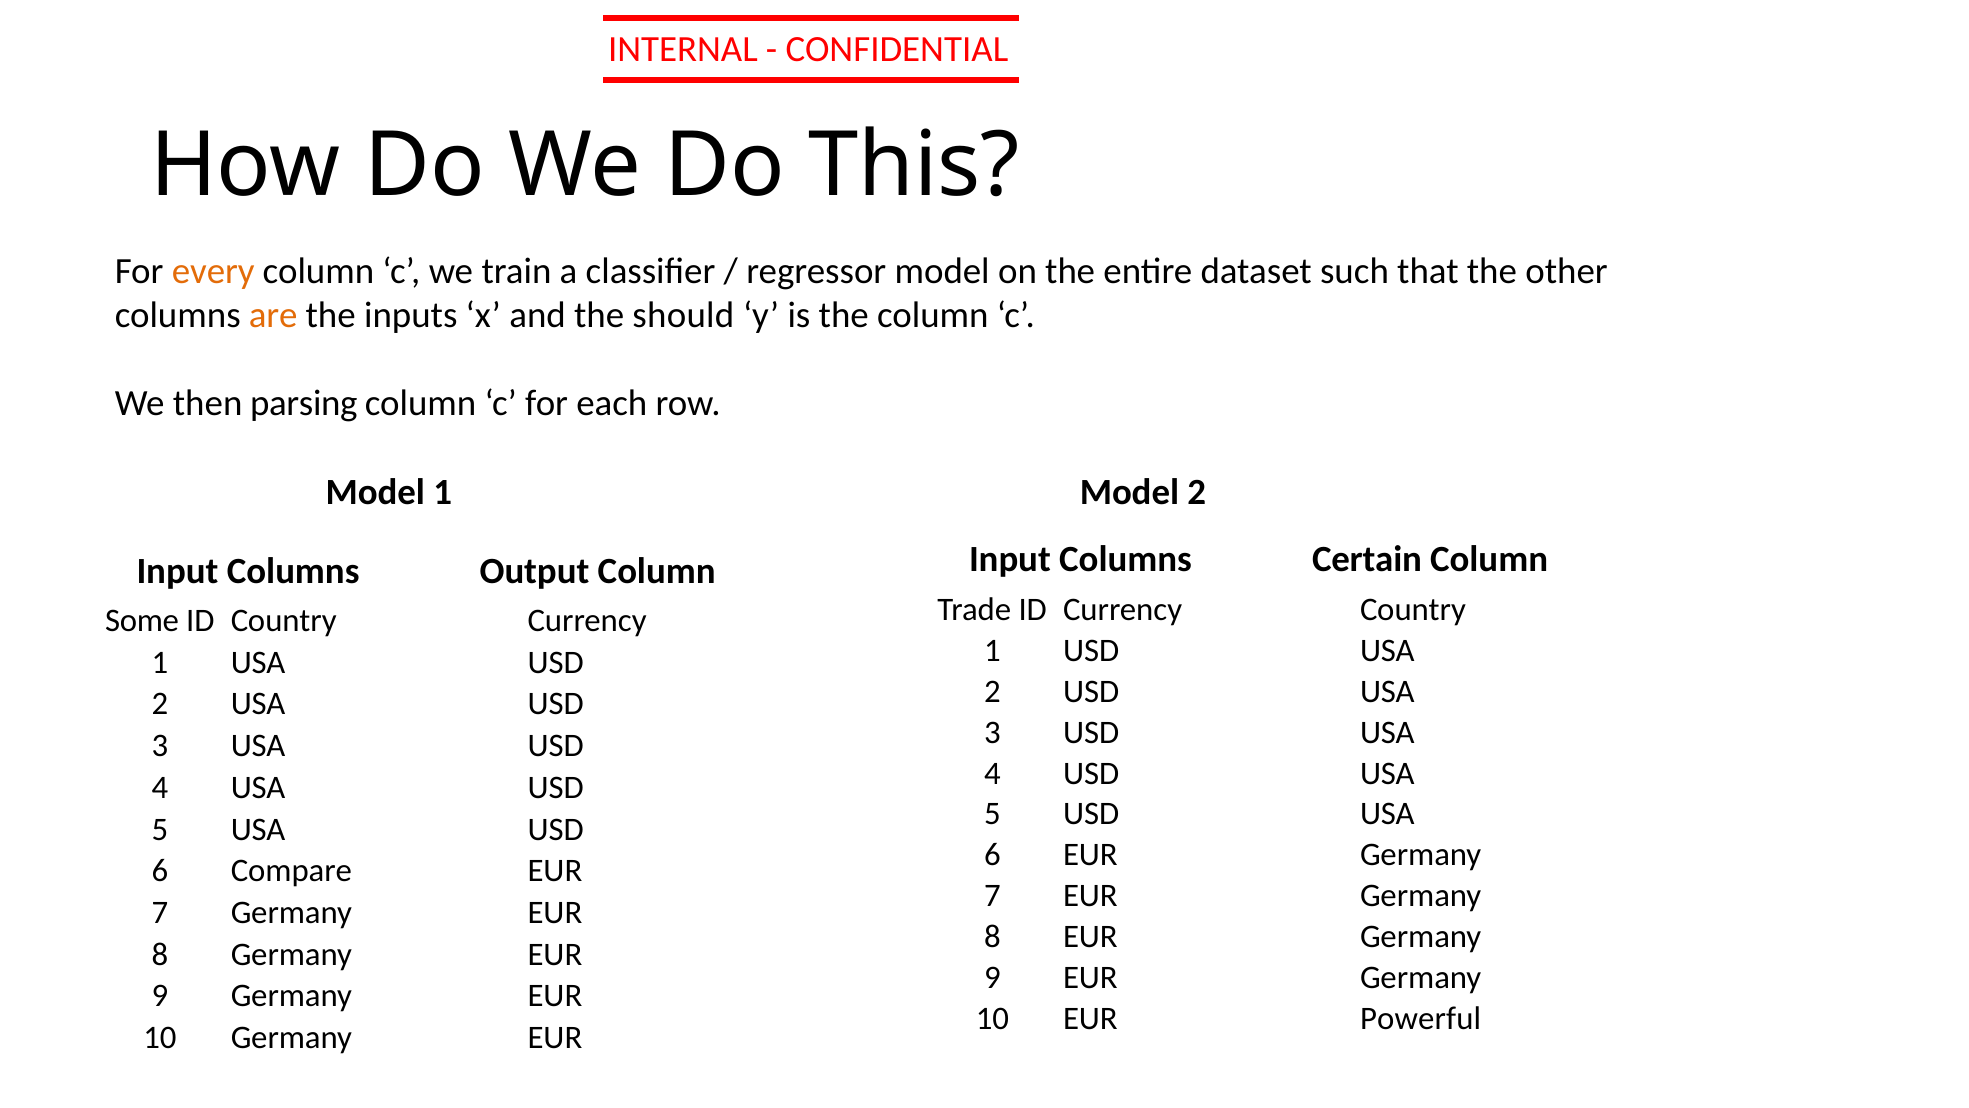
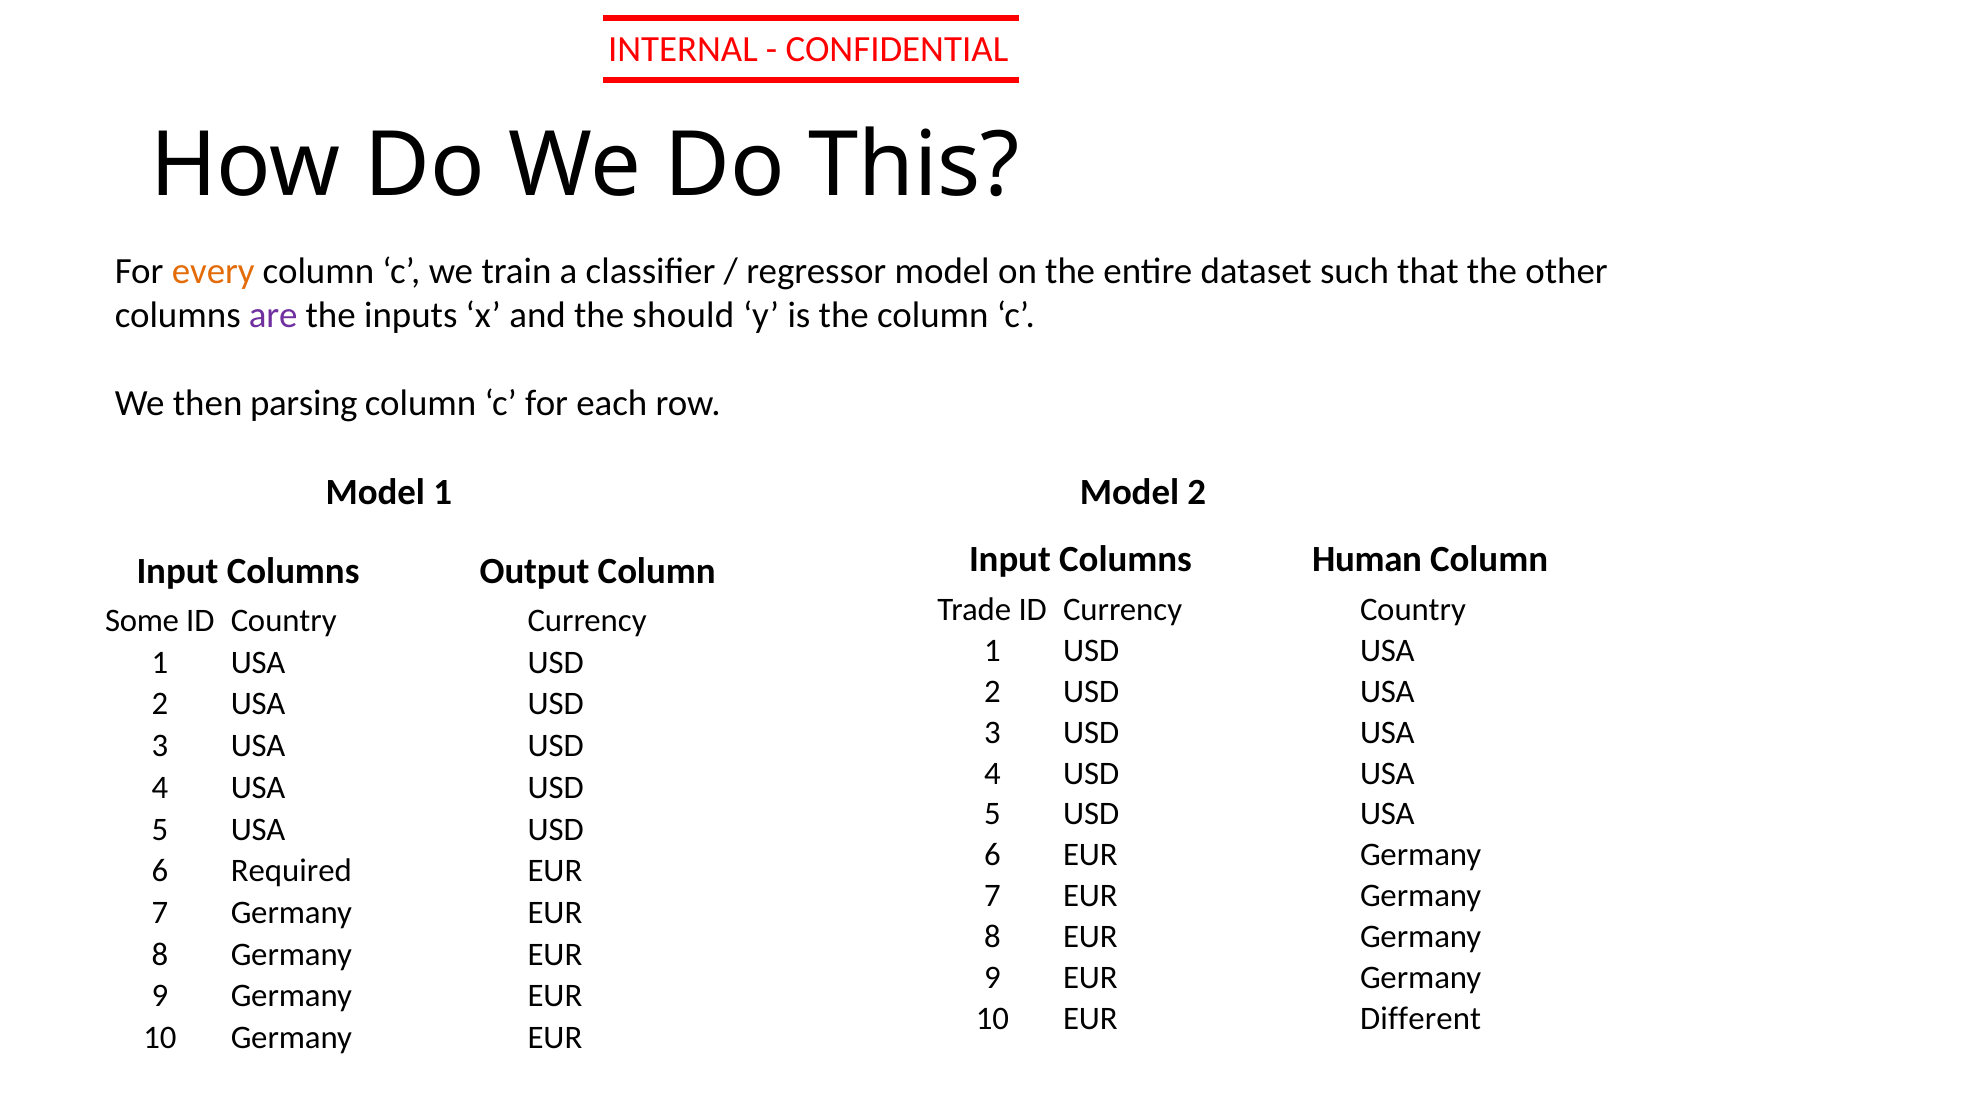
are colour: orange -> purple (273, 315)
Certain: Certain -> Human (1367, 560)
Compare: Compare -> Required (291, 871)
Powerful: Powerful -> Different (1421, 1018)
